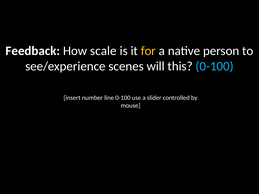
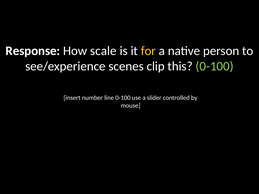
Feedback: Feedback -> Response (33, 51)
will: will -> clip (156, 66)
0-100 colour: light blue -> light green (215, 66)
